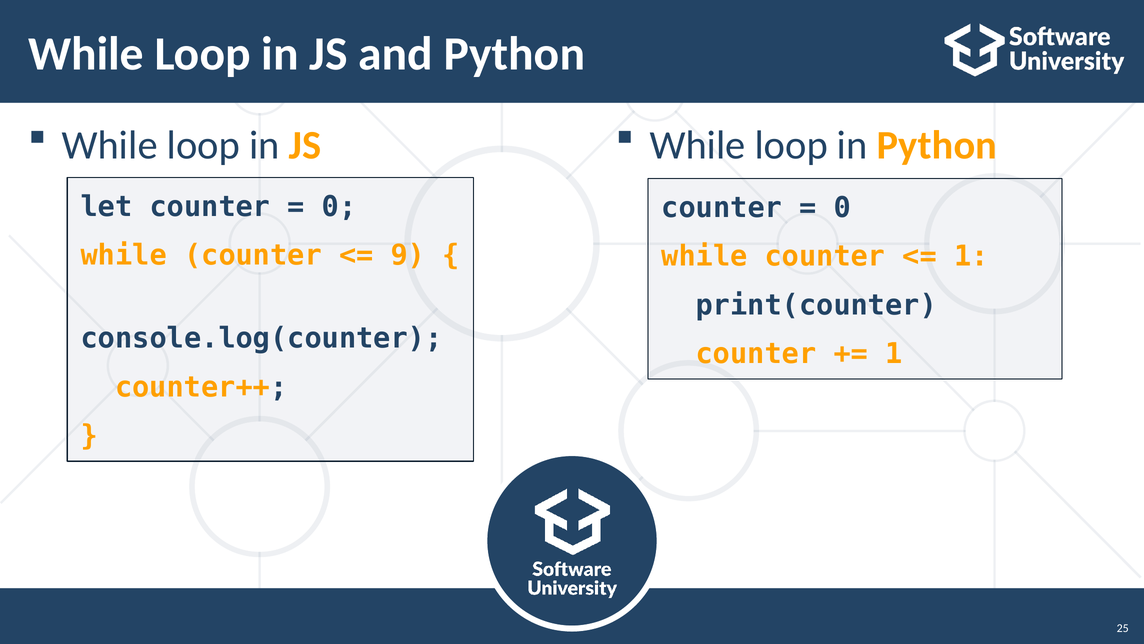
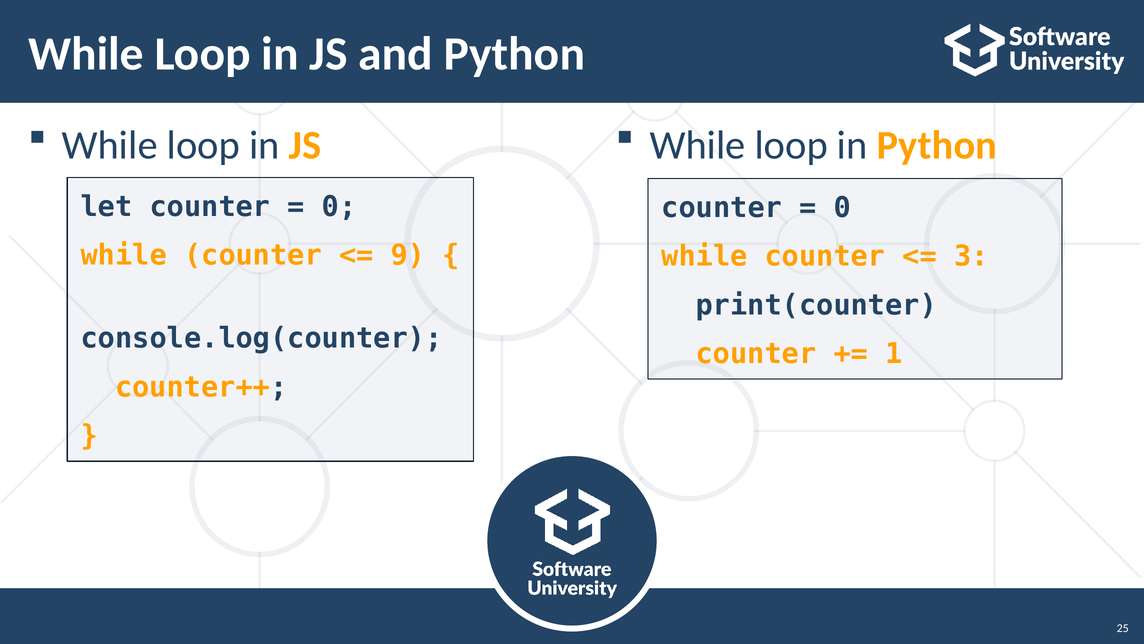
1: 1 -> 3 (971, 256)
